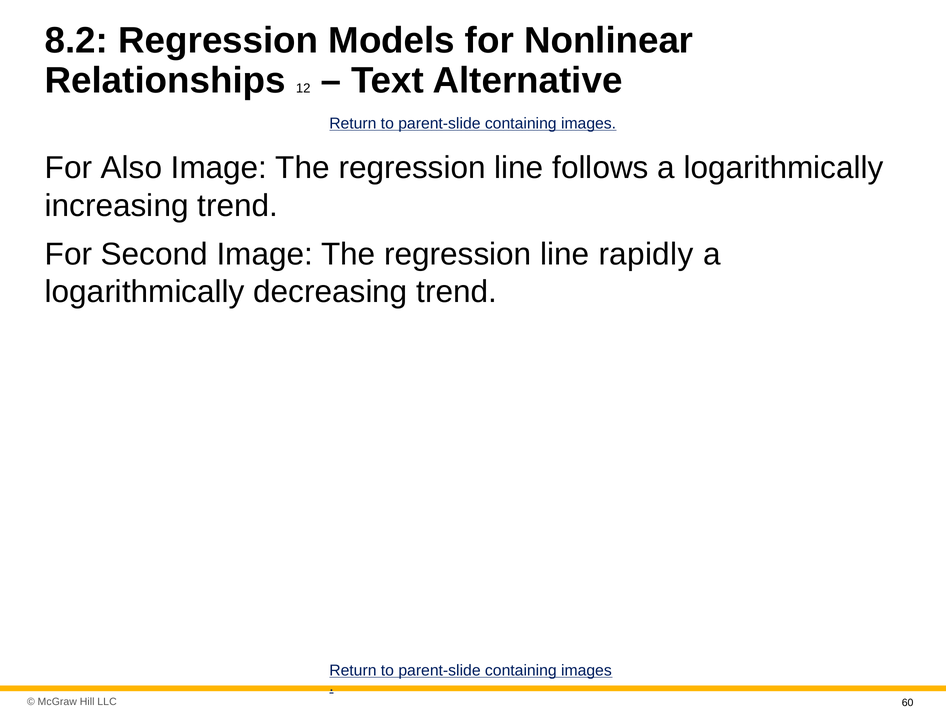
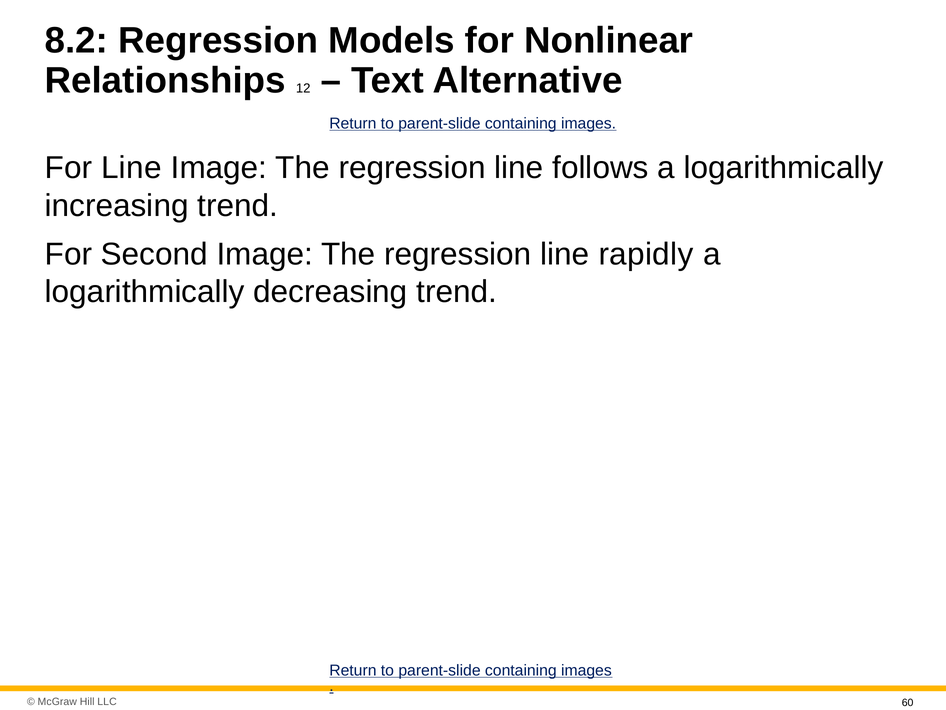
For Also: Also -> Line (131, 168)
